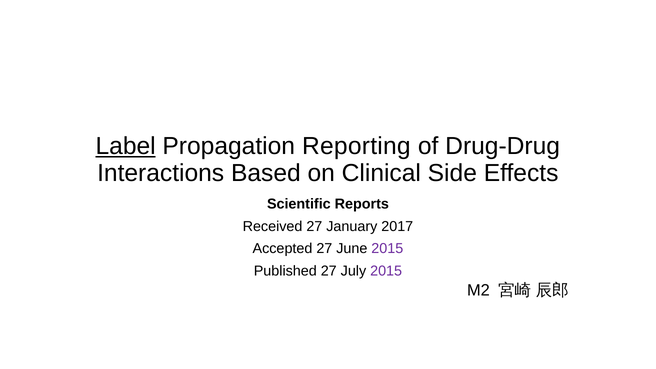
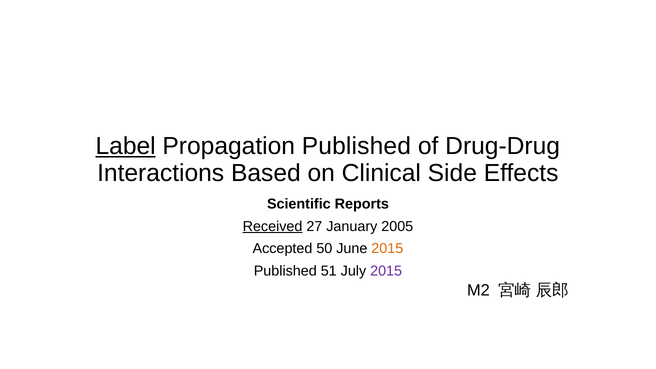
Propagation Reporting: Reporting -> Published (356, 146)
Received underline: none -> present (273, 226)
2017: 2017 -> 2005 (397, 226)
Accepted 27: 27 -> 50 (324, 249)
2015 colour: purple -> orange (387, 249)
Published 27: 27 -> 51 (329, 271)
